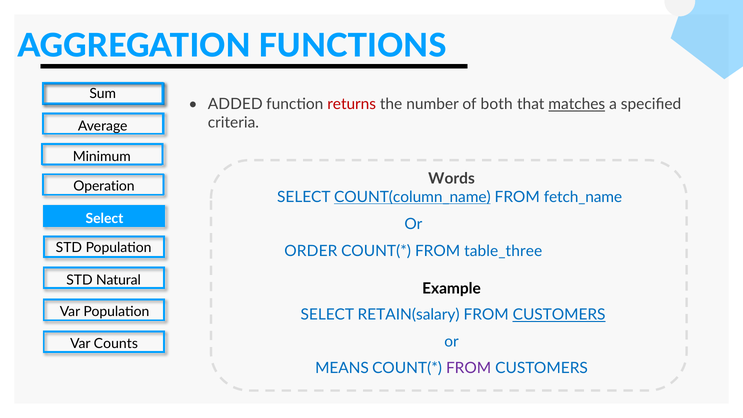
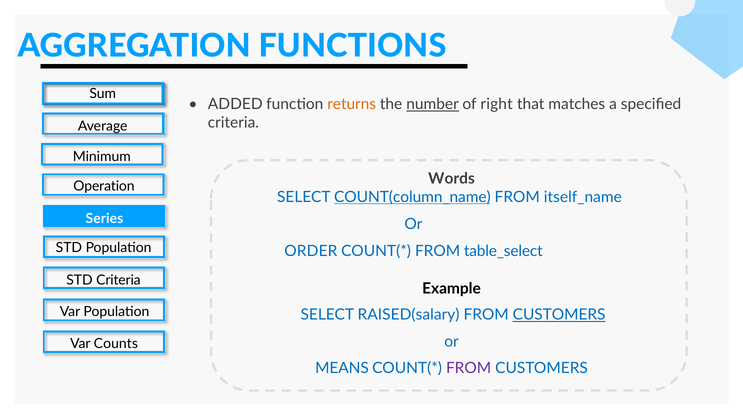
returns colour: red -> orange (352, 104)
number underline: none -> present (433, 104)
both: both -> right (497, 104)
matches underline: present -> none (577, 104)
fetch_name: fetch_name -> itself_name (583, 197)
Select: Select -> Series (104, 219)
table_three: table_three -> table_select (503, 251)
STD Natural: Natural -> Criteria (118, 280)
RETAIN(salary: RETAIN(salary -> RAISED(salary (409, 315)
